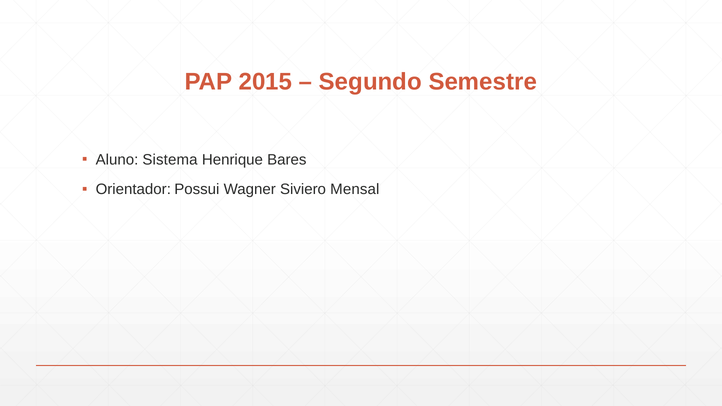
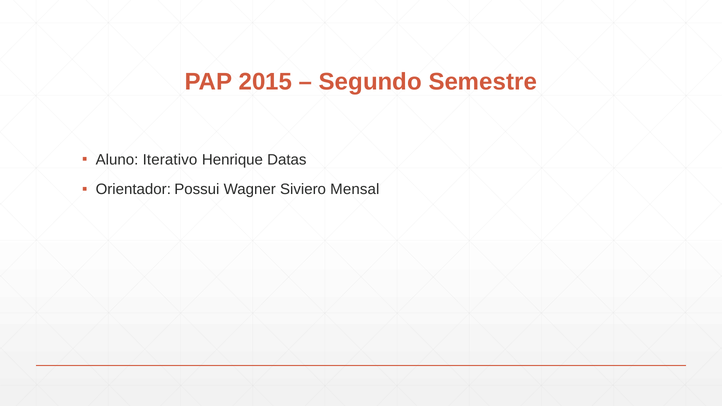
Sistema: Sistema -> Iterativo (170, 160)
Bares: Bares -> Datas (287, 160)
